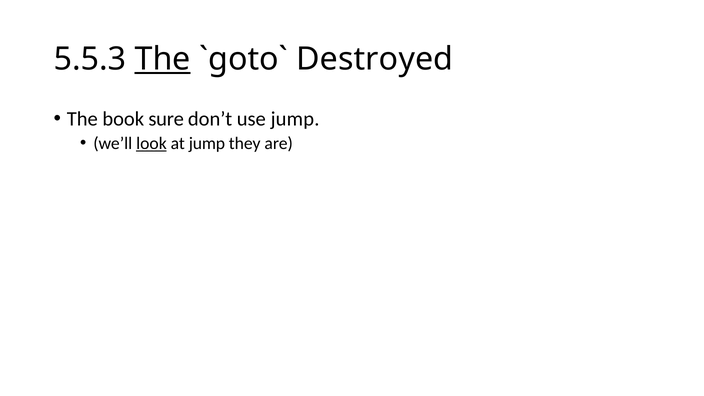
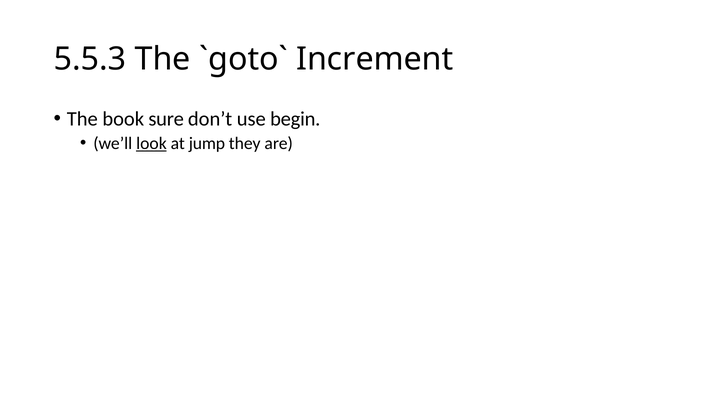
The underline: present -> none (163, 59)
Destroyed: Destroyed -> Increment (375, 59)
use jump: jump -> begin (295, 119)
